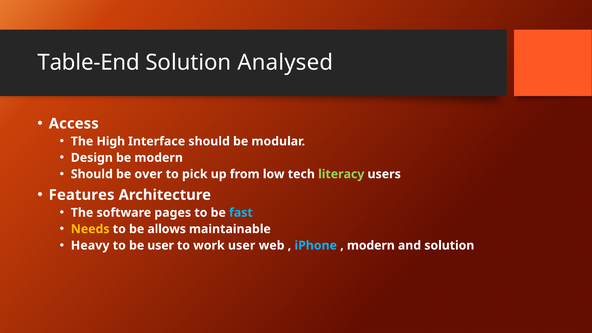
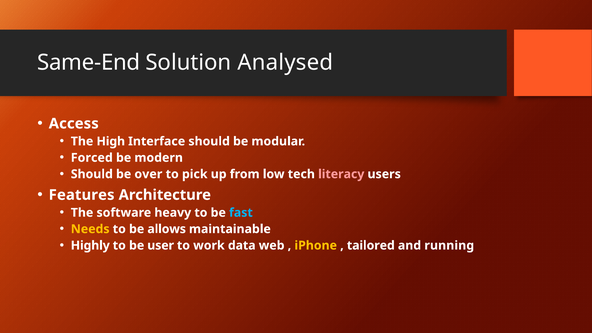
Table-End: Table-End -> Same-End (89, 63)
Design: Design -> Forced (92, 158)
literacy colour: light green -> pink (341, 174)
pages: pages -> heavy (173, 213)
Heavy: Heavy -> Highly (90, 245)
work user: user -> data (242, 245)
iPhone colour: light blue -> yellow (316, 245)
modern: modern -> tailored (371, 245)
and solution: solution -> running (449, 245)
